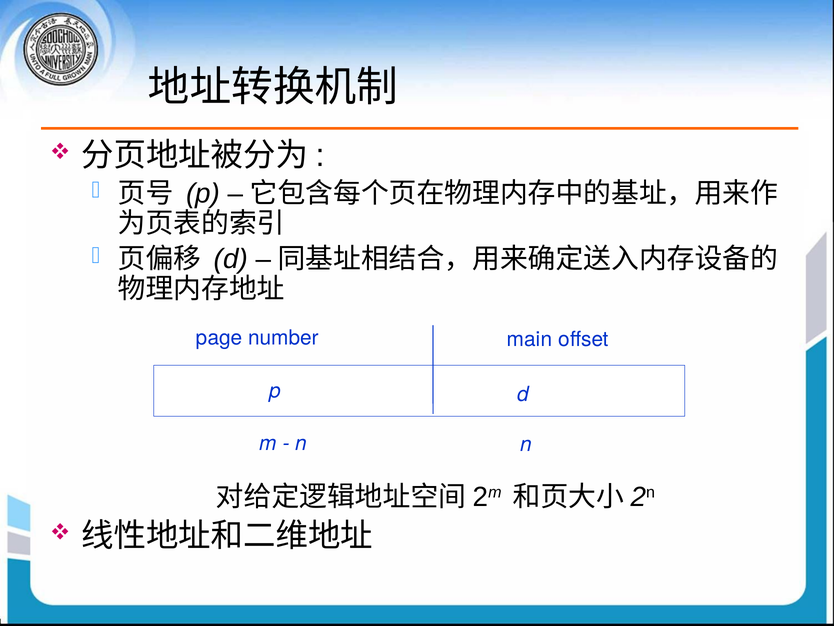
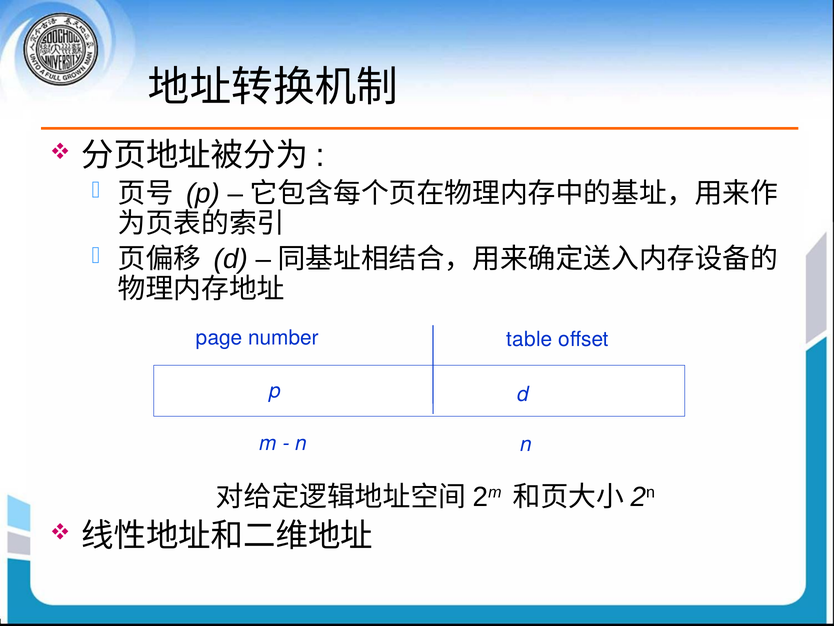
main: main -> table (529, 339)
